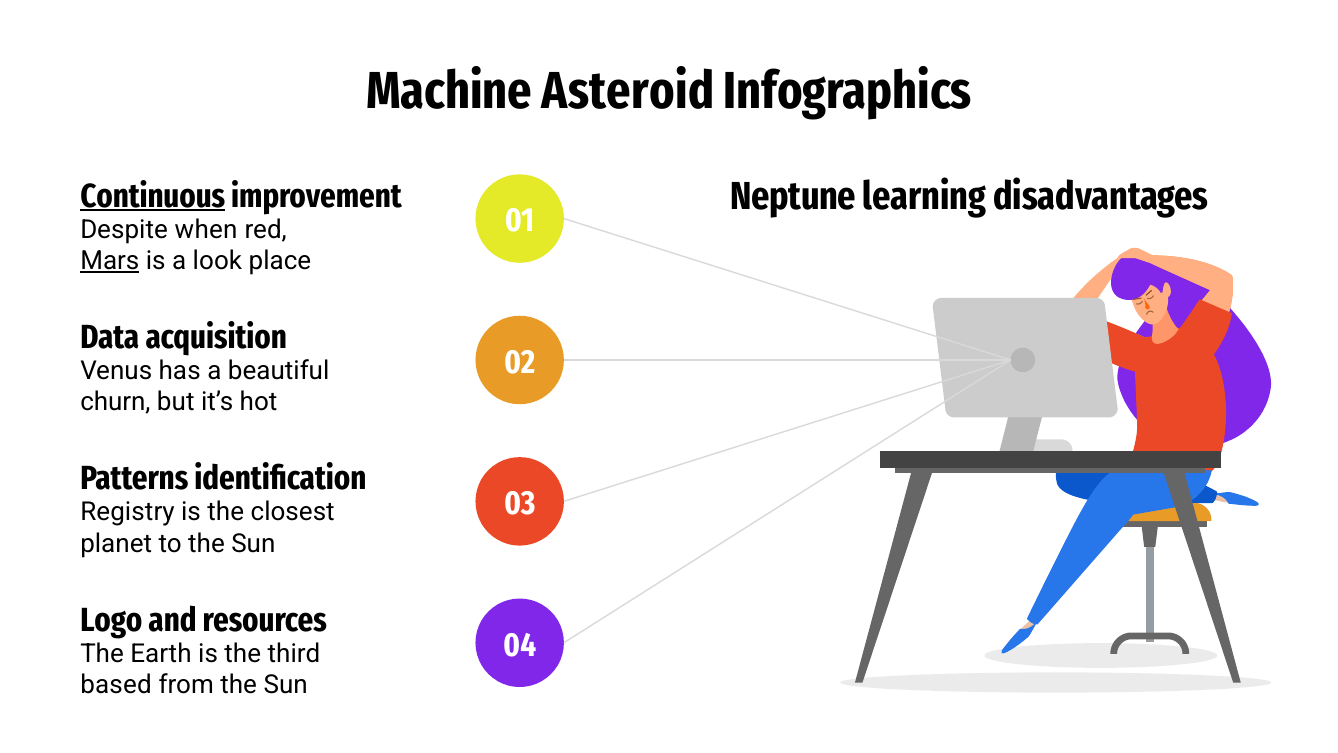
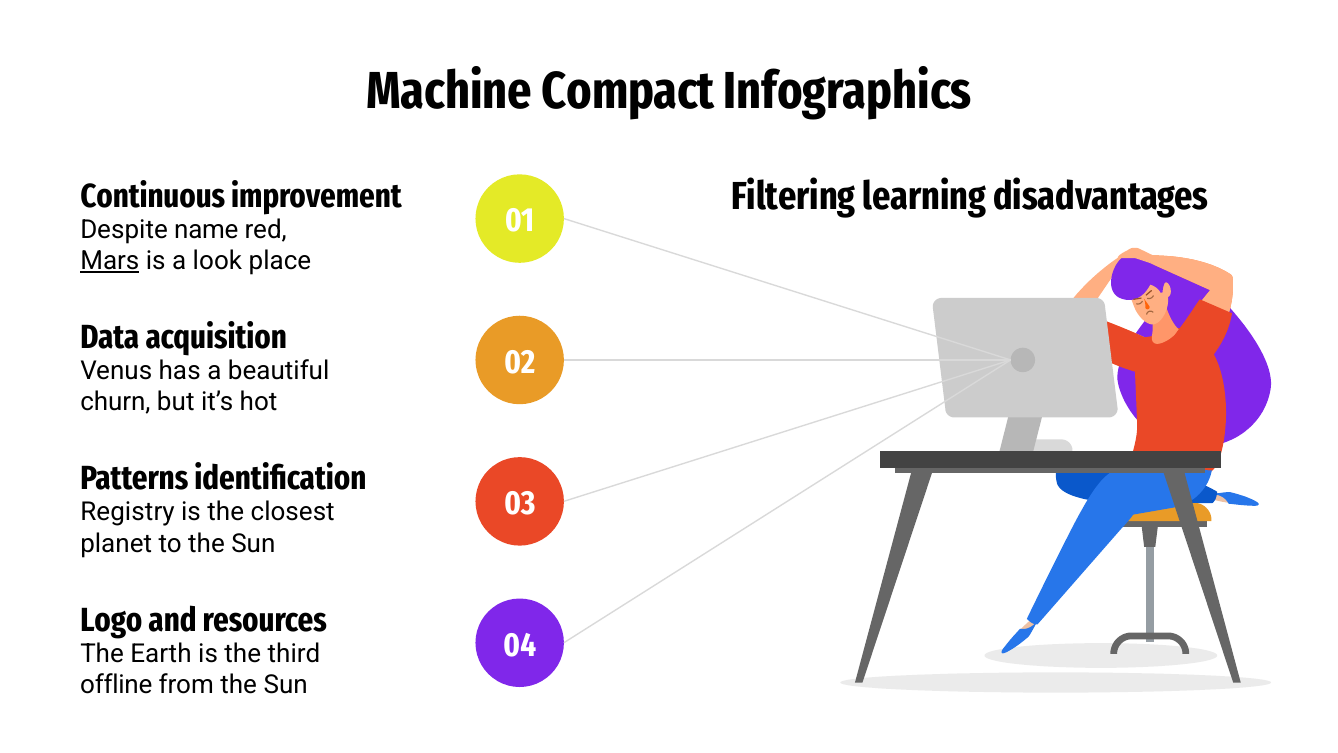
Asteroid: Asteroid -> Compact (628, 91)
Neptune: Neptune -> Filtering (793, 196)
Continuous underline: present -> none (153, 196)
when: when -> name (206, 230)
based: based -> offline (116, 685)
